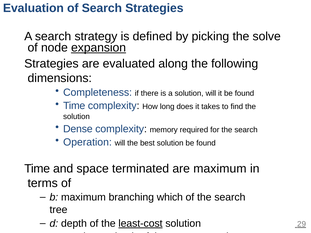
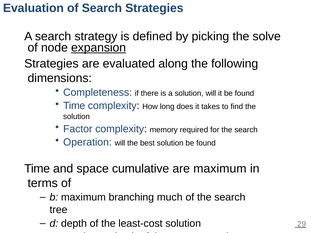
Dense: Dense -> Factor (78, 129)
terminated: terminated -> cumulative (141, 169)
which: which -> much (170, 198)
least-cost underline: present -> none (140, 224)
